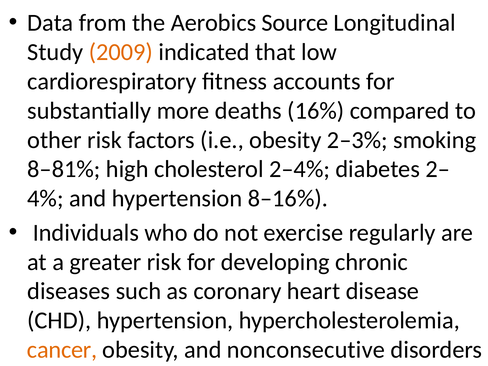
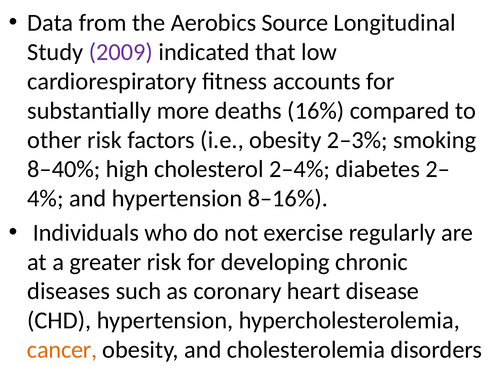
2009 colour: orange -> purple (121, 52)
8–81%: 8–81% -> 8–40% (64, 169)
nonconsecutive: nonconsecutive -> cholesterolemia (306, 350)
